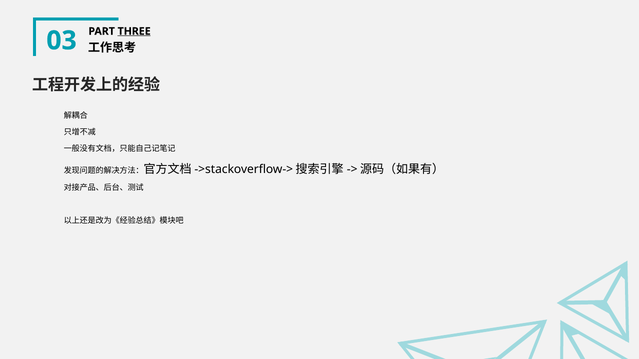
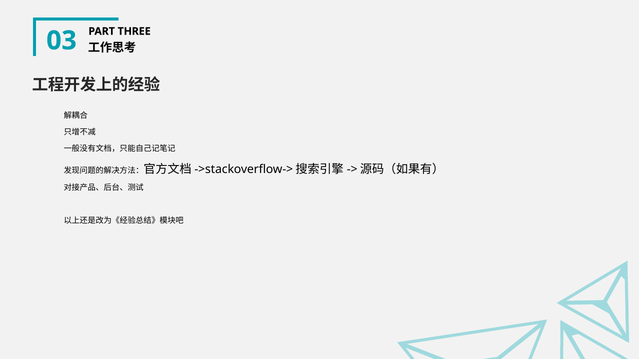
THREE underline: present -> none (134, 31)
